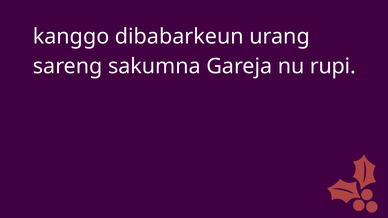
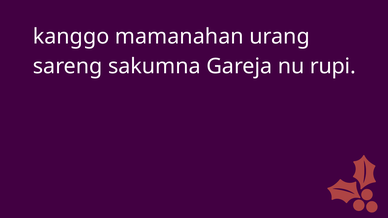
dibabarkeun: dibabarkeun -> mamanahan (179, 37)
